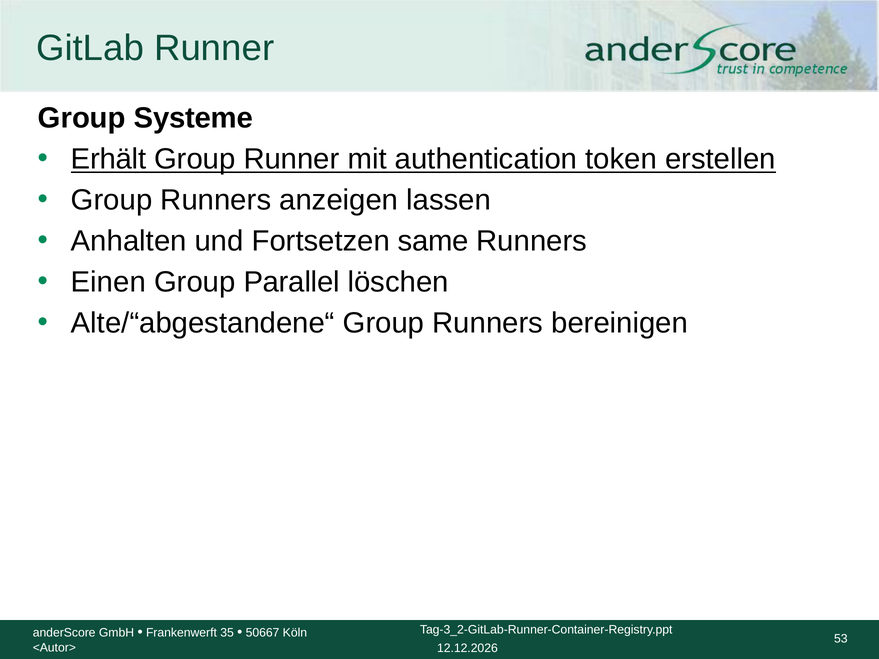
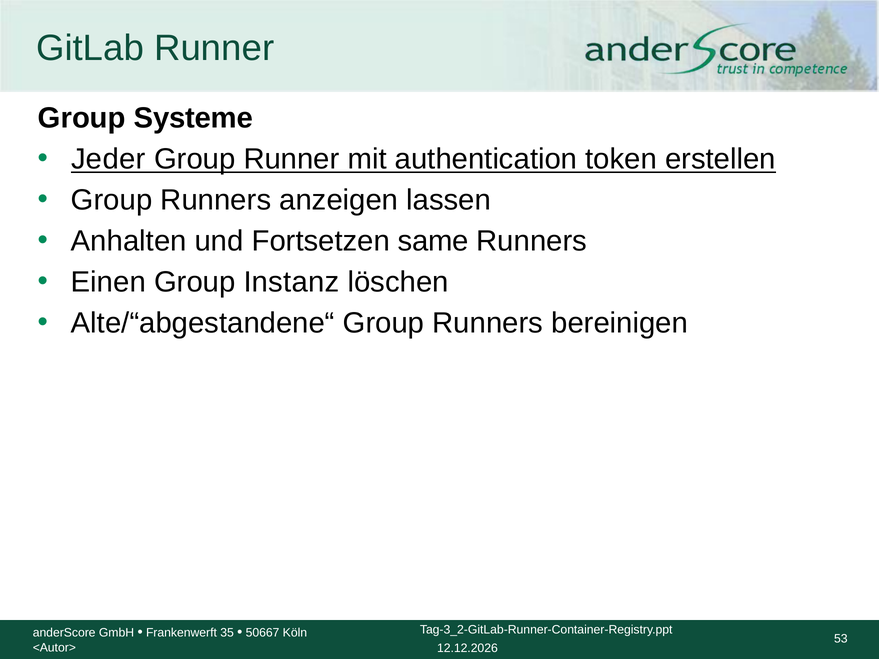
Erhält: Erhält -> Jeder (108, 159)
Parallel: Parallel -> Instanz (291, 282)
